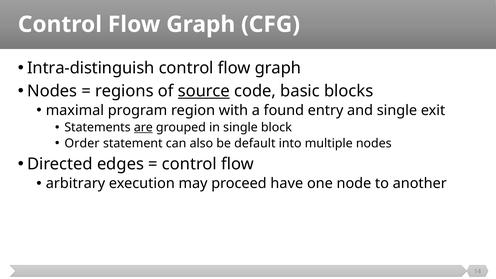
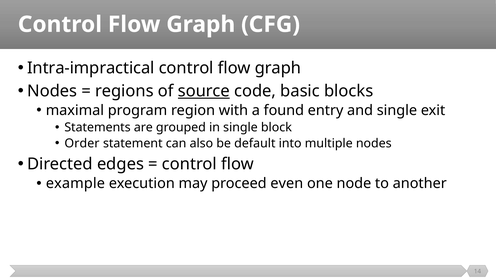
Intra-distinguish: Intra-distinguish -> Intra-impractical (91, 68)
are underline: present -> none (143, 127)
arbitrary: arbitrary -> example (75, 183)
have: have -> even (287, 183)
